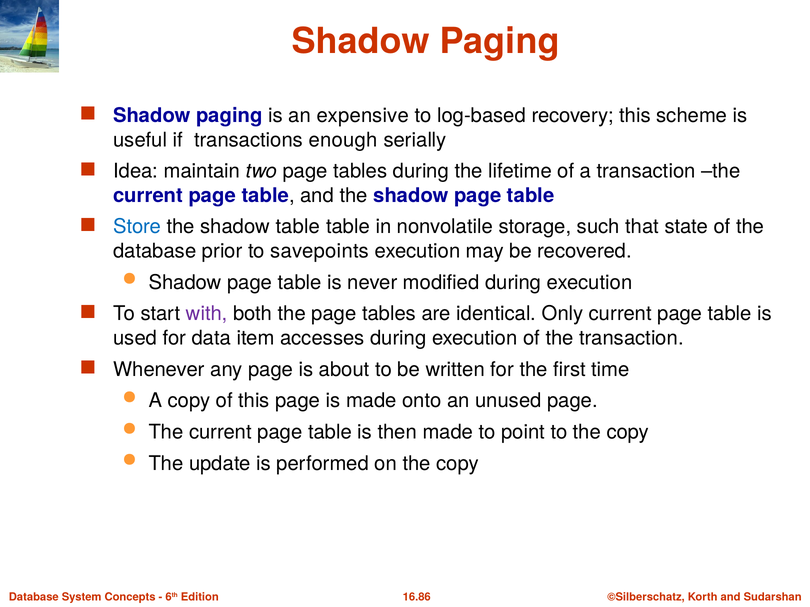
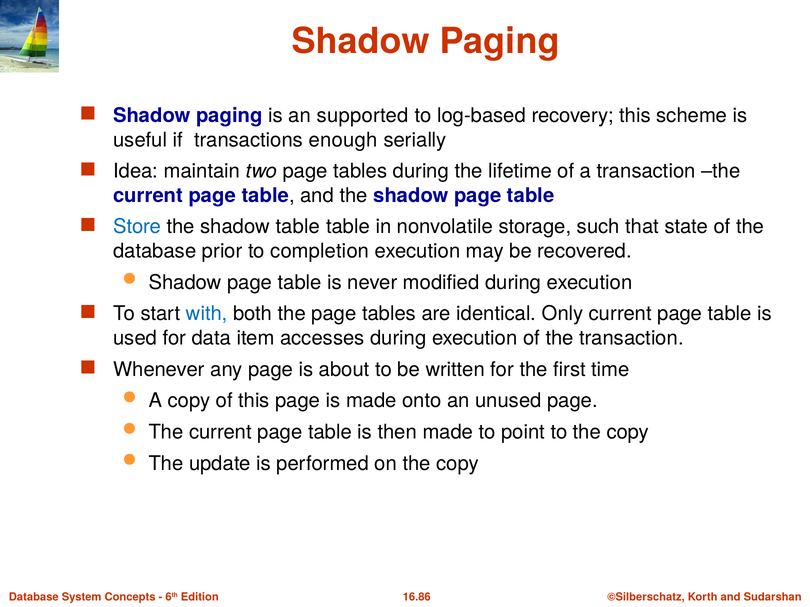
expensive: expensive -> supported (363, 116)
savepoints: savepoints -> completion (320, 251)
with colour: purple -> blue (207, 314)
